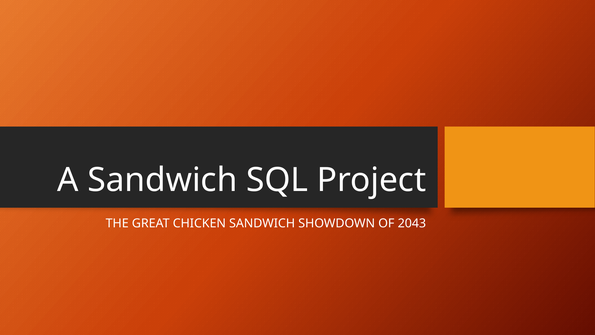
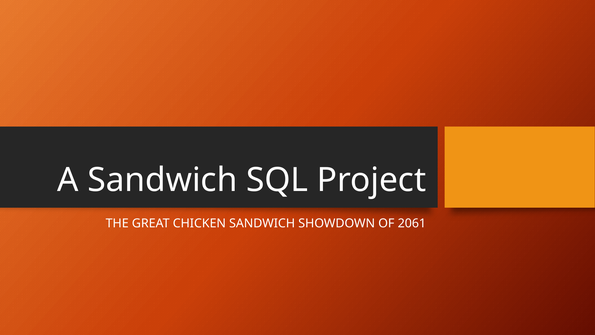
2043: 2043 -> 2061 (412, 223)
